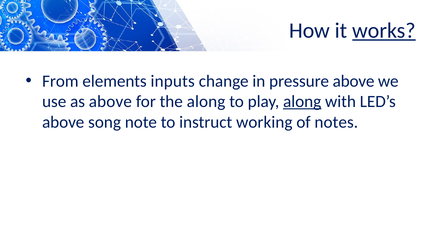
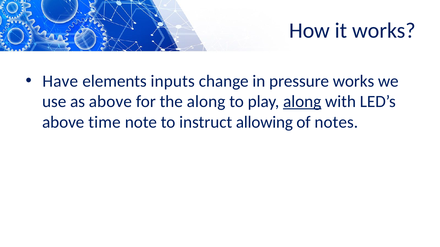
works underline: present -> none (384, 31)
From: From -> Have (60, 81)
pressure above: above -> works (353, 81)
song: song -> time (104, 122)
working: working -> allowing (264, 122)
